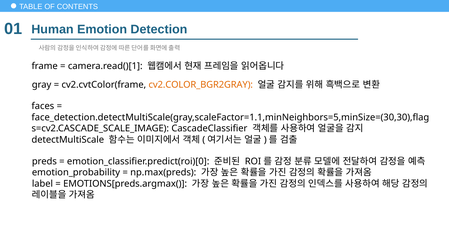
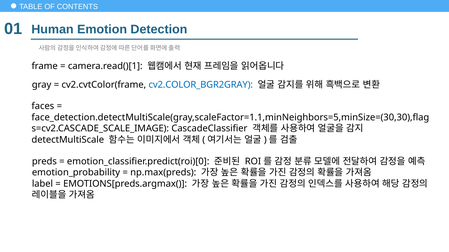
cv2.COLOR_BGR2GRAY colour: orange -> blue (201, 85)
